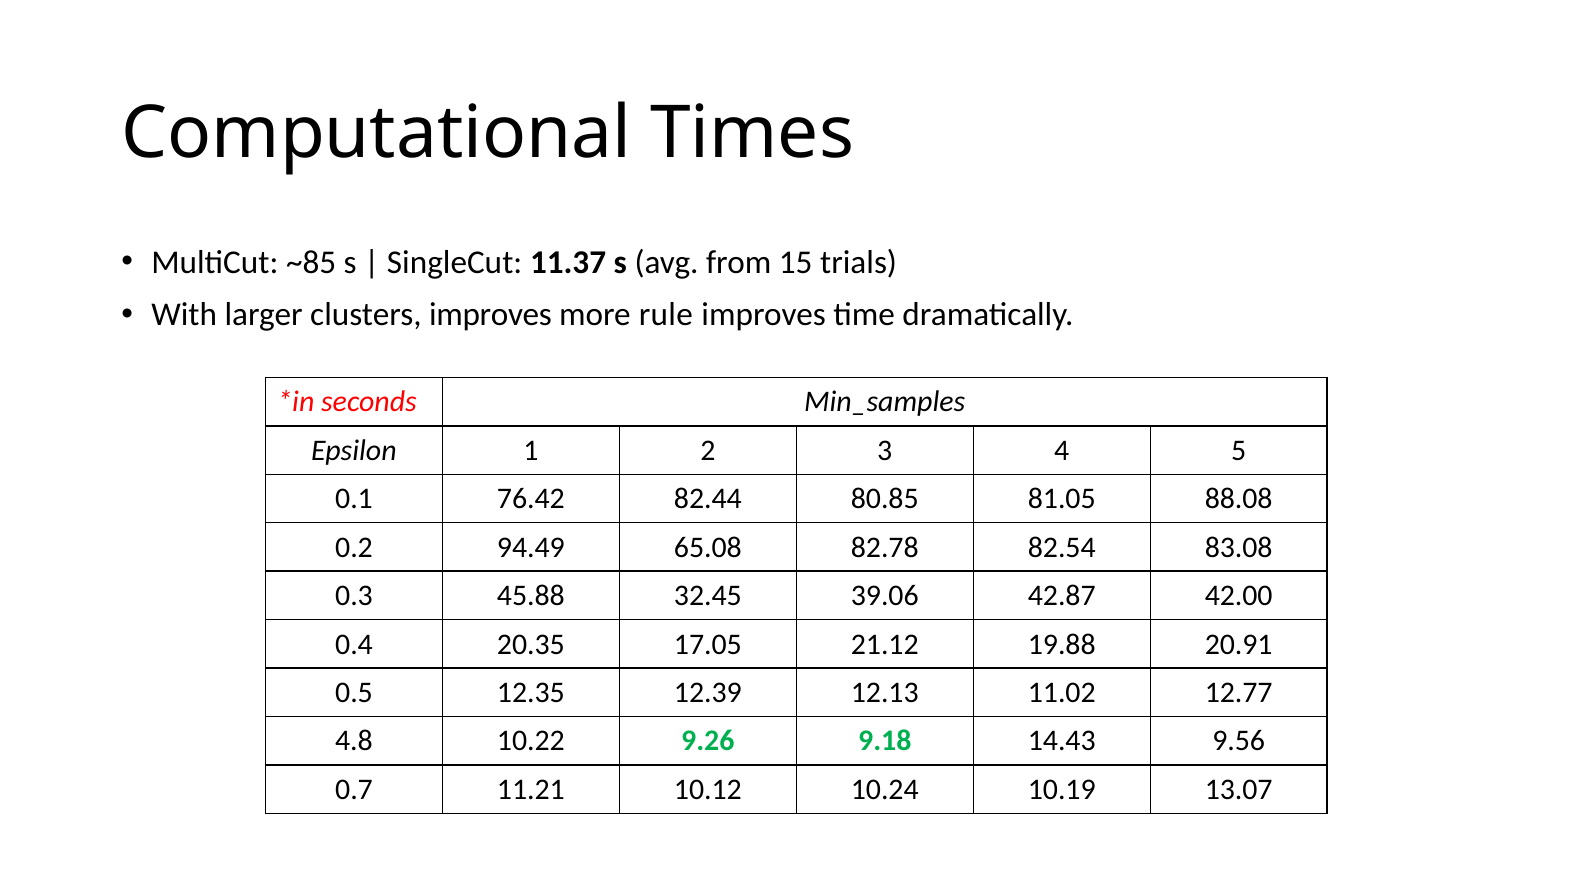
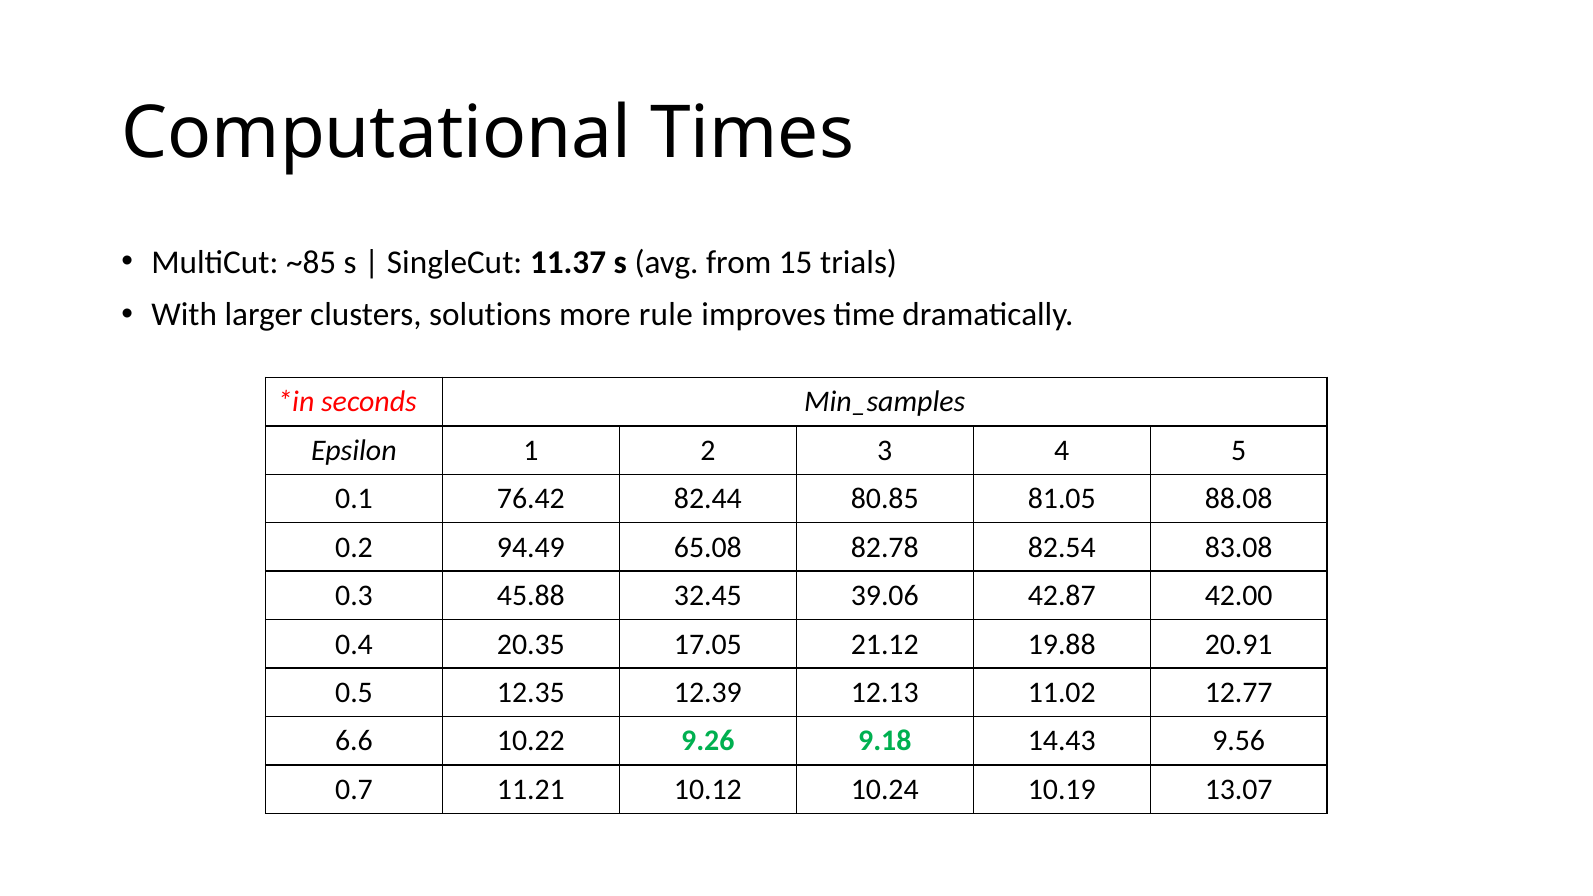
clusters improves: improves -> solutions (490, 315)
4.8: 4.8 -> 6.6 (354, 741)
